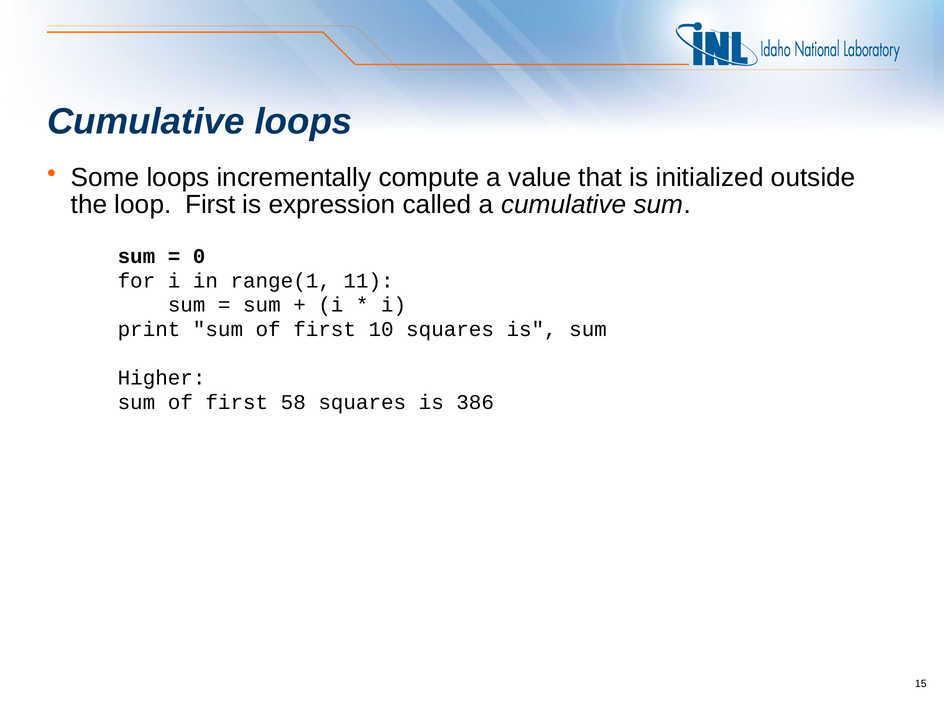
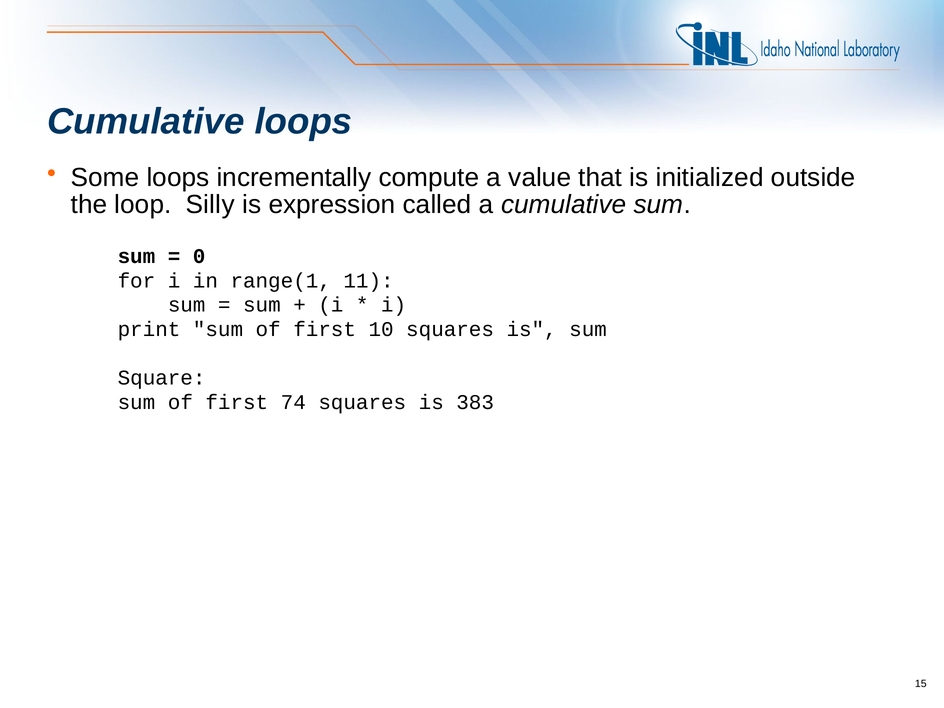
loop First: First -> Silly (210, 205)
Higher: Higher -> Square (162, 378)
58: 58 -> 74 (293, 402)
386: 386 -> 383 (475, 402)
